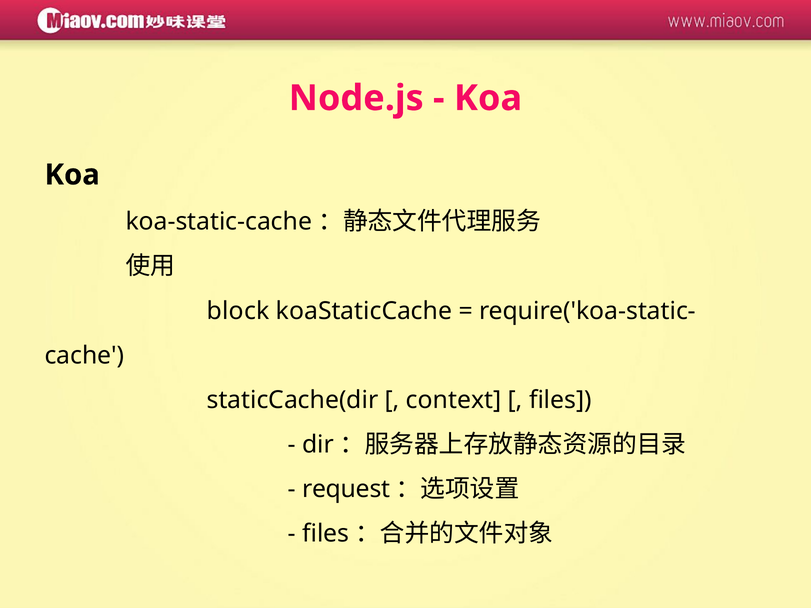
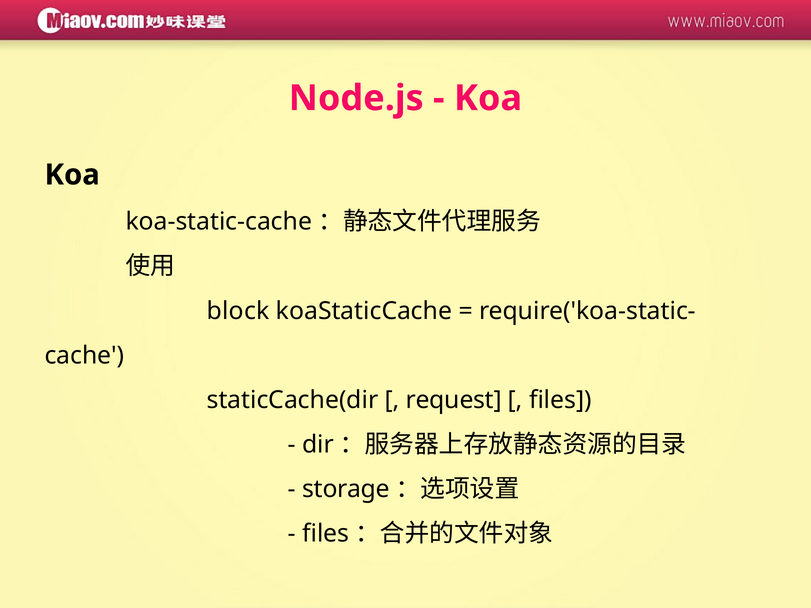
context: context -> request (454, 400)
request: request -> storage (346, 489)
